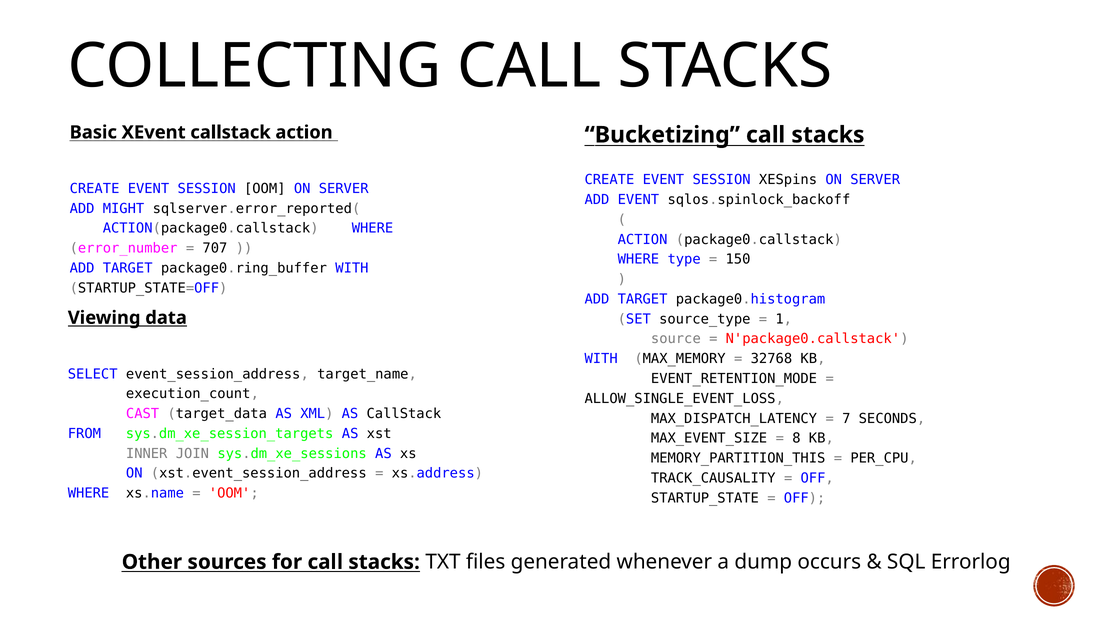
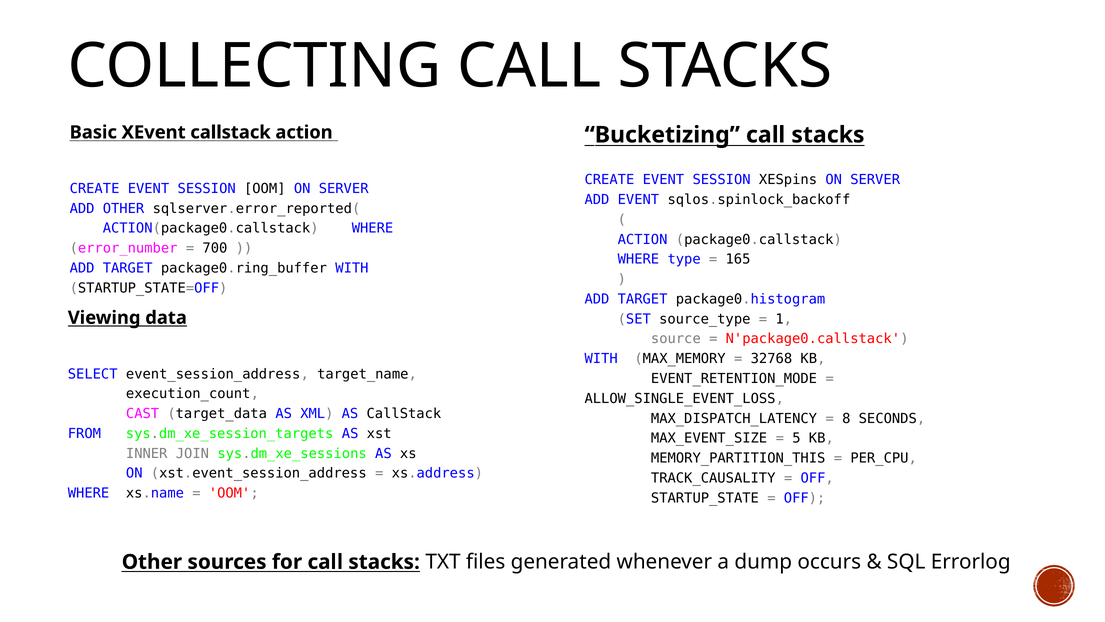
ADD MIGHT: MIGHT -> OTHER (124, 208)
707: 707 -> 700 (215, 248)
150: 150 -> 165 (738, 259)
7: 7 -> 8 (846, 418)
8: 8 -> 5 (796, 438)
